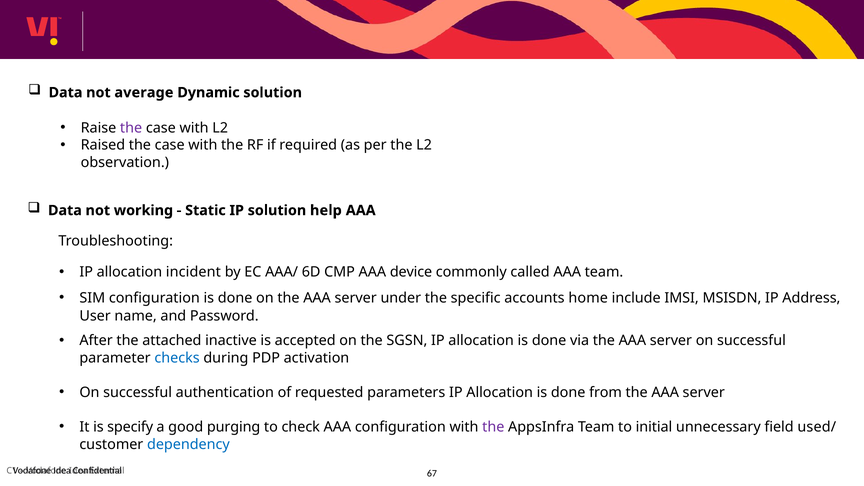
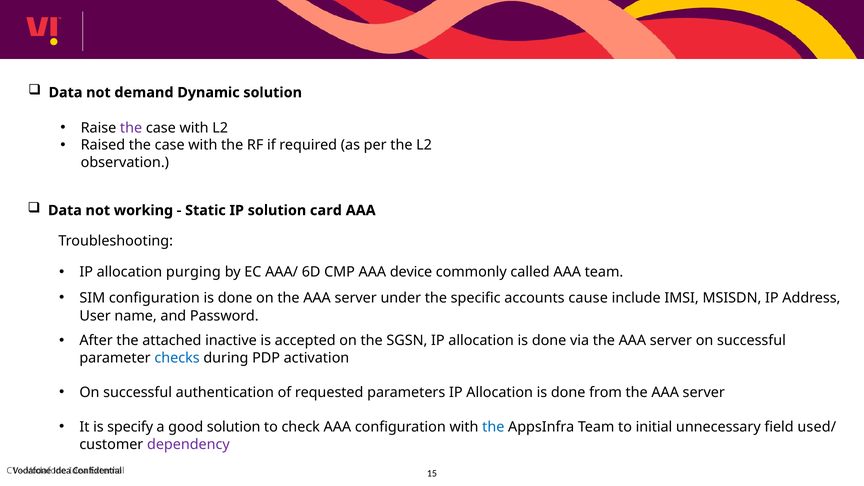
average: average -> demand (144, 93)
help: help -> card (326, 210)
incident: incident -> purging (193, 272)
home: home -> cause (588, 298)
good purging: purging -> solution (234, 427)
the colour: purple -> blue (493, 427)
dependency colour: blue -> purple (188, 444)
67: 67 -> 15 (432, 474)
